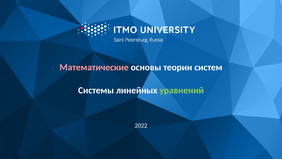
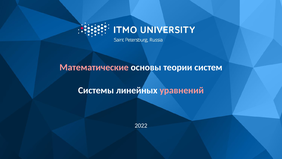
уравнений colour: light green -> pink (182, 90)
